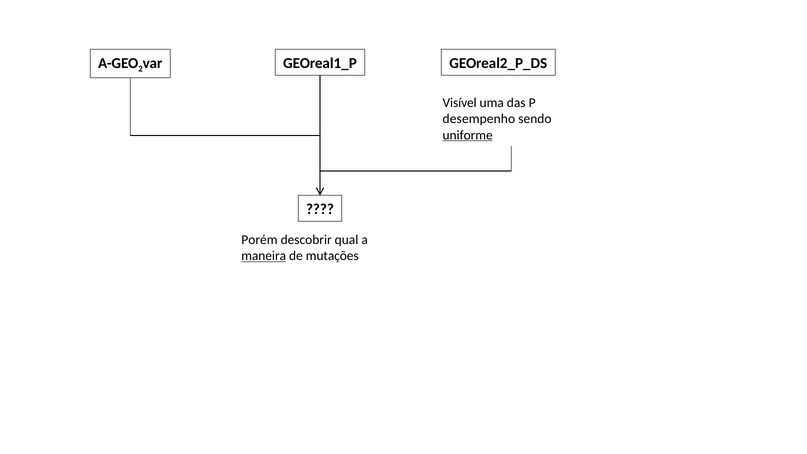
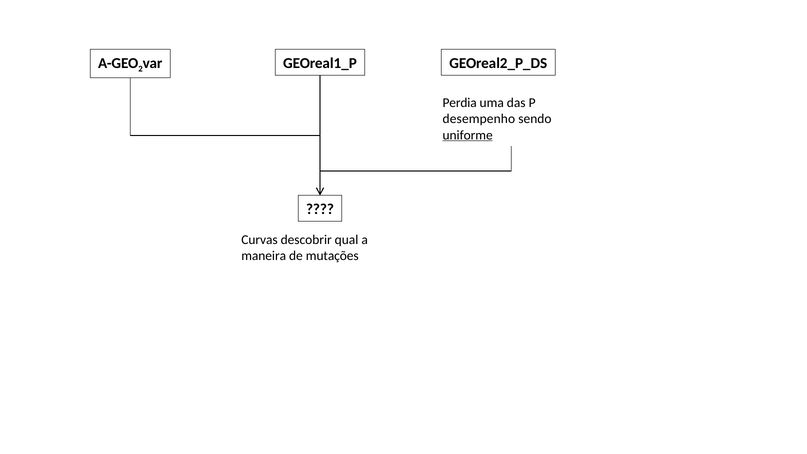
Visível: Visível -> Perdia (460, 103)
Porém: Porém -> Curvas (259, 240)
maneira underline: present -> none (264, 256)
